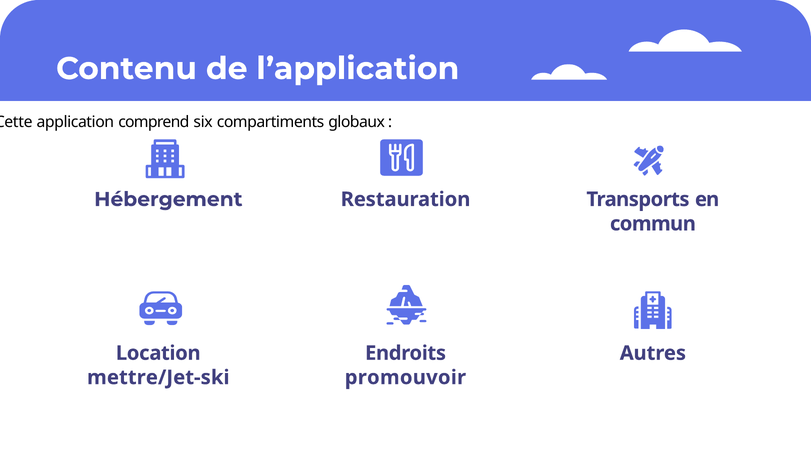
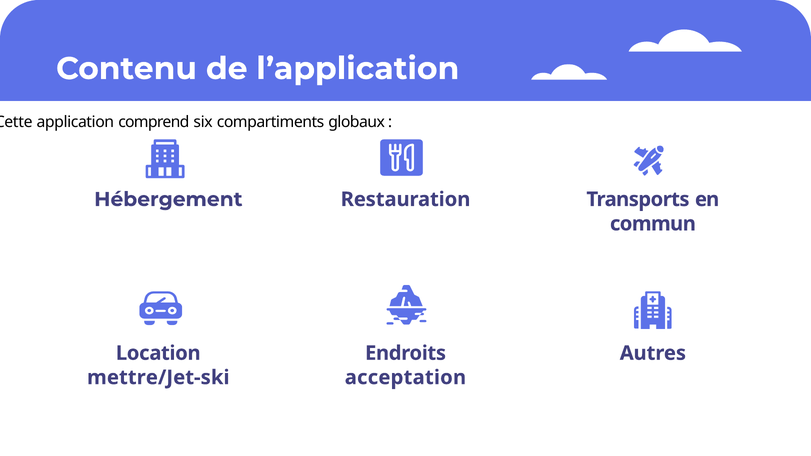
promouvoir: promouvoir -> acceptation (405, 378)
